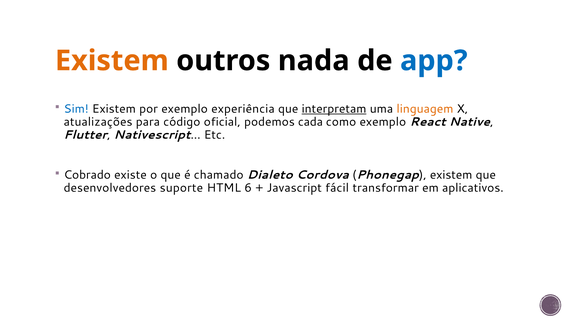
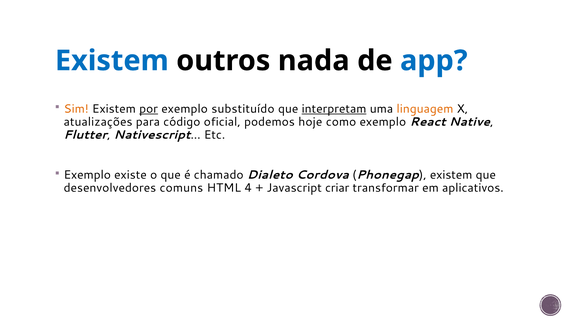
Existem colour: orange -> blue (112, 61)
Sim colour: blue -> orange (76, 109)
por underline: none -> present (149, 109)
experiência: experiência -> substituído (243, 109)
cada: cada -> hoje (310, 122)
Cobrado: Cobrado -> Exemplo (87, 175)
suporte: suporte -> comuns (181, 188)
6: 6 -> 4 (248, 188)
fácil: fácil -> criar (337, 188)
